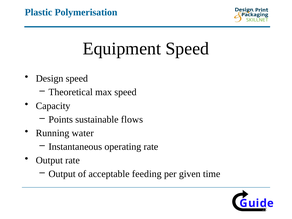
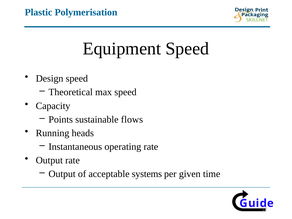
water: water -> heads (83, 133)
feeding: feeding -> systems (147, 174)
